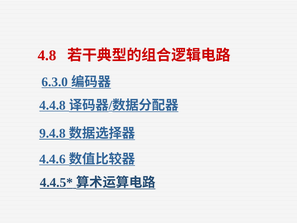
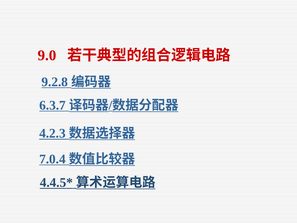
4.8: 4.8 -> 9.0 (47, 55)
6.3.0: 6.3.0 -> 9.2.8 (55, 82)
4.4.8: 4.4.8 -> 6.3.7 (53, 105)
9.4.8: 9.4.8 -> 4.2.3 (52, 133)
4.4.6: 4.4.6 -> 7.0.4 (52, 159)
